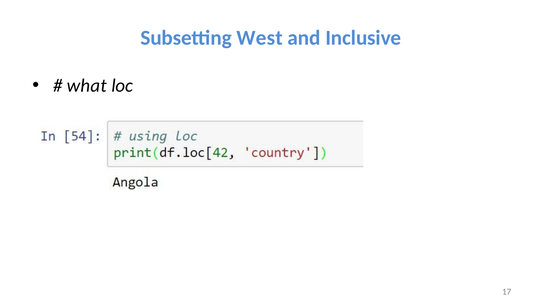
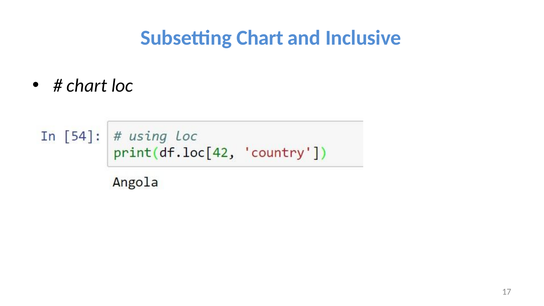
Subsetting West: West -> Chart (260, 38)
what: what -> chart (87, 86)
